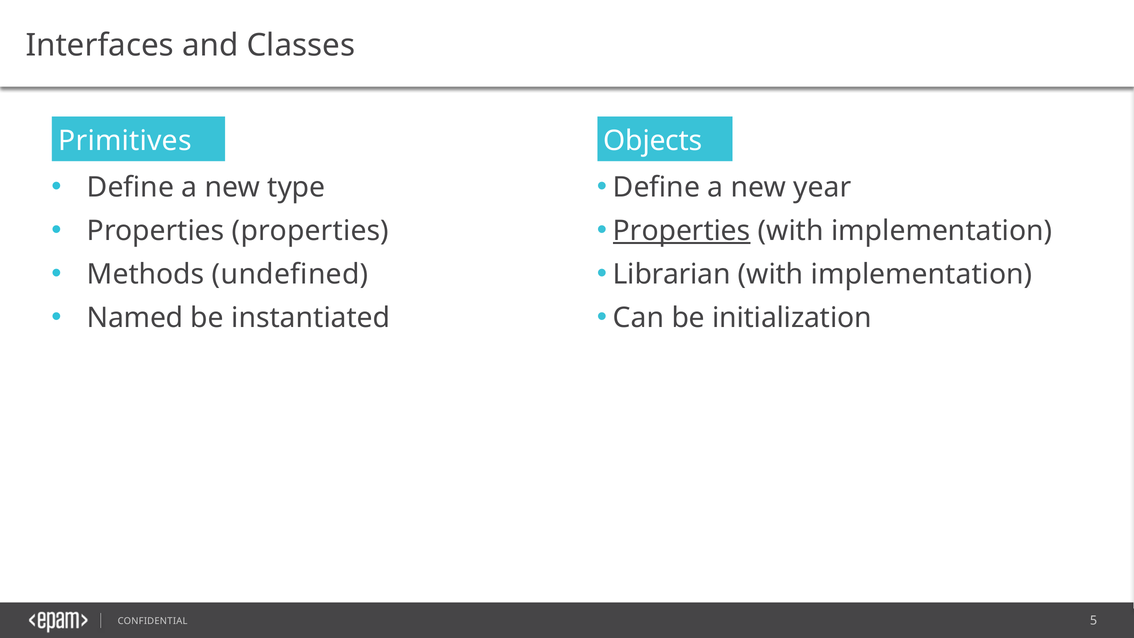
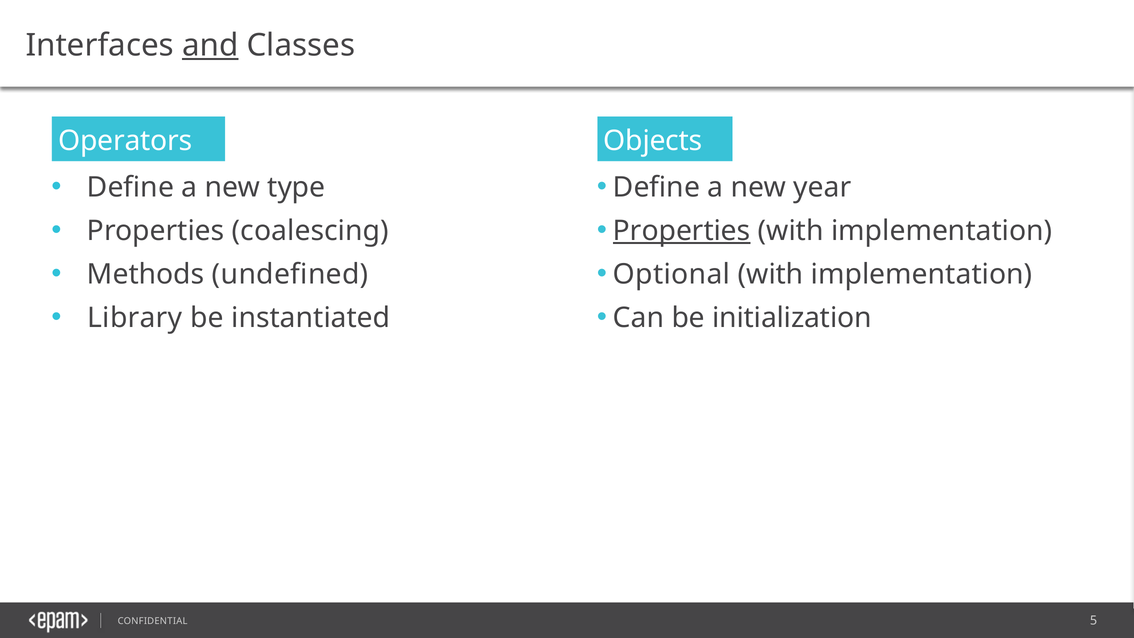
and underline: none -> present (210, 46)
Primitives: Primitives -> Operators (125, 141)
Properties properties: properties -> coalescing (310, 231)
Librarian: Librarian -> Optional (672, 274)
Named: Named -> Library (135, 318)
